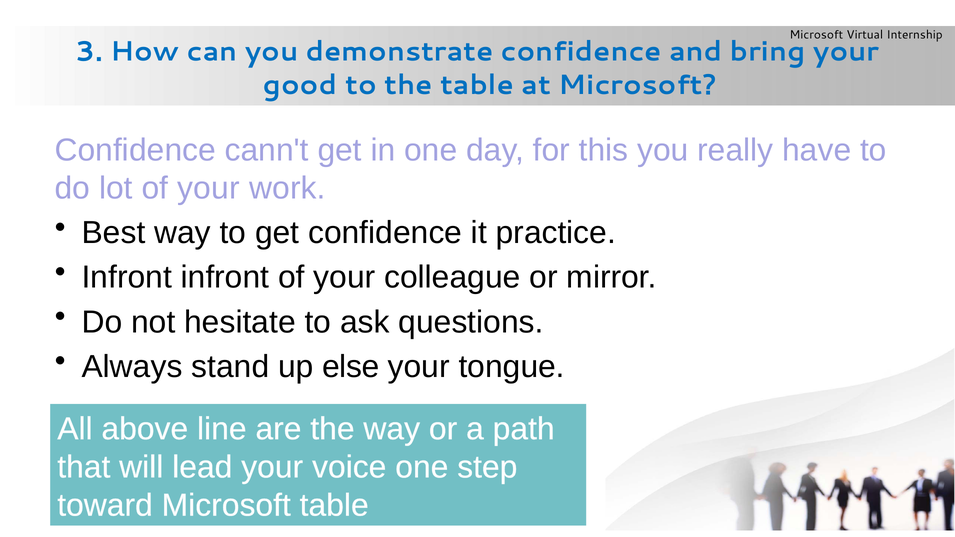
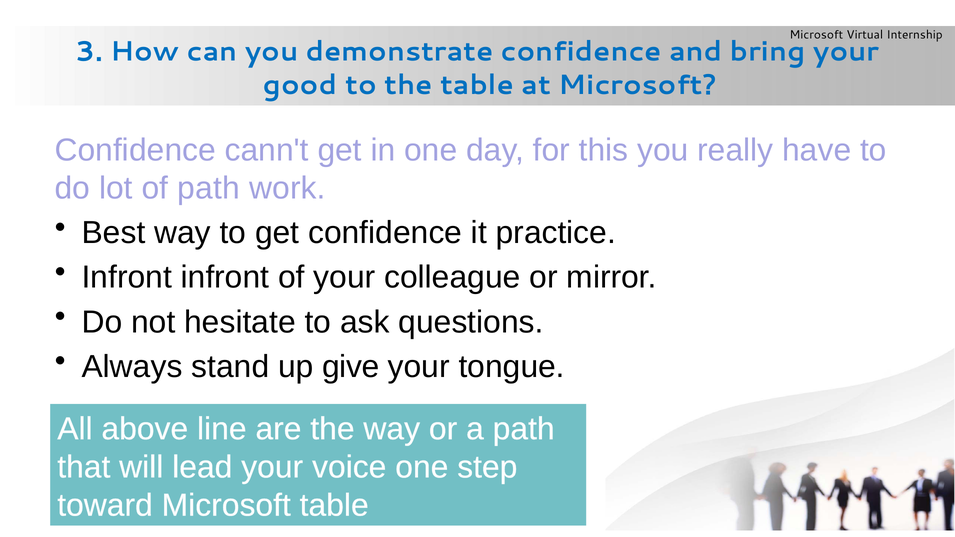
lot of your: your -> path (209, 188)
else: else -> give (351, 367)
